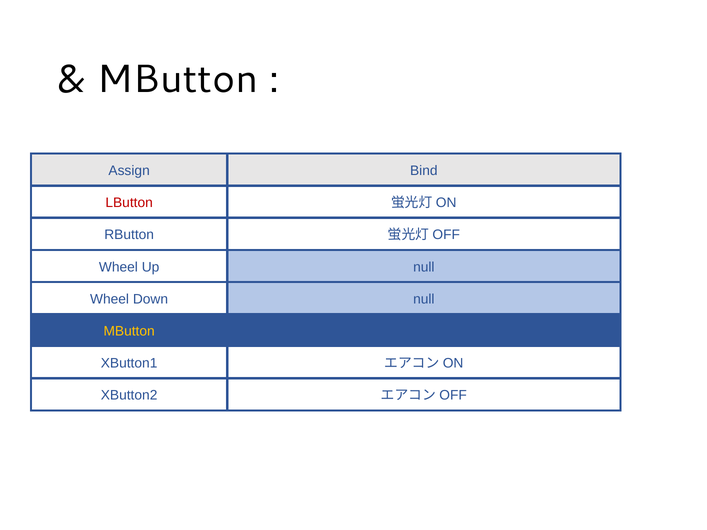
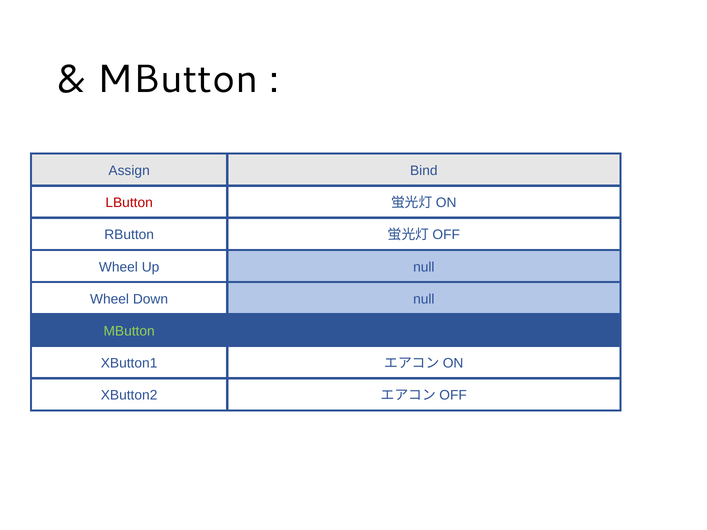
MButton colour: yellow -> light green (129, 331)
